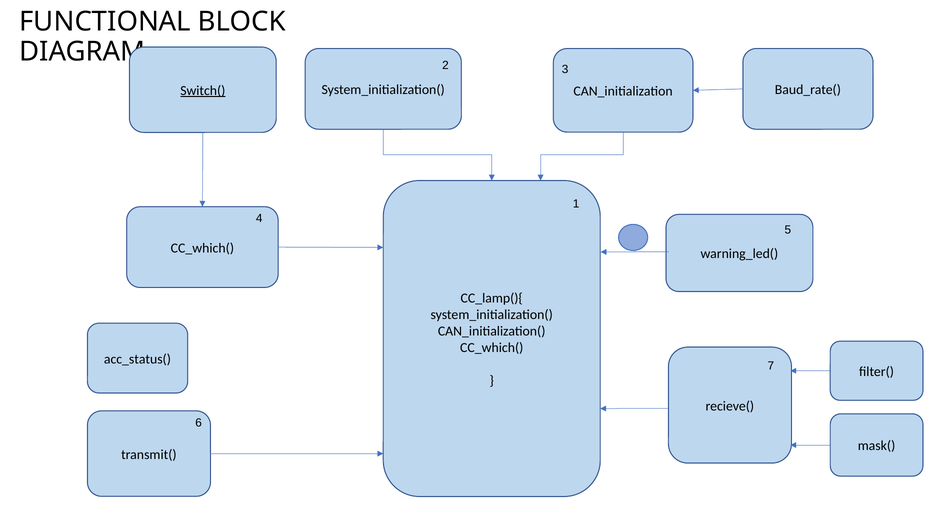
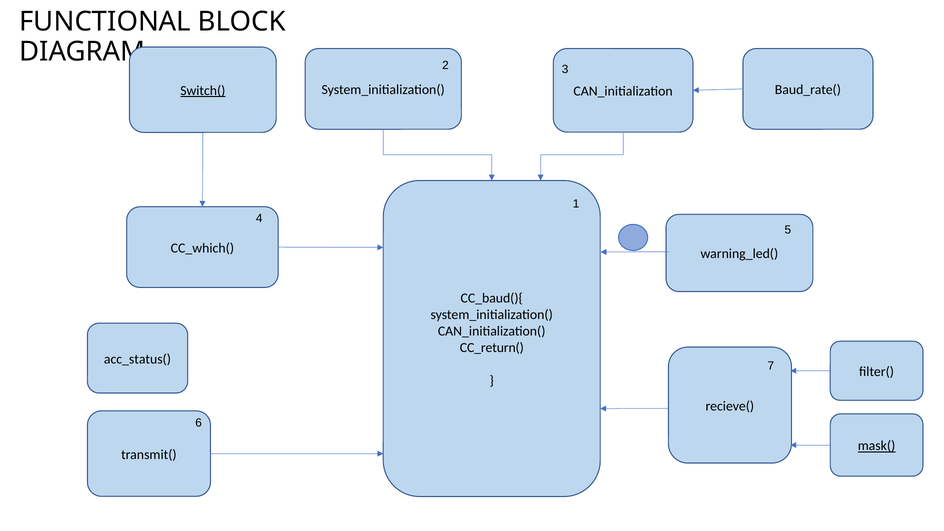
CC_lamp(){: CC_lamp(){ -> CC_baud(){ (492, 298)
CC_which(: CC_which( -> CC_return( (492, 348)
mask( underline: none -> present (877, 446)
